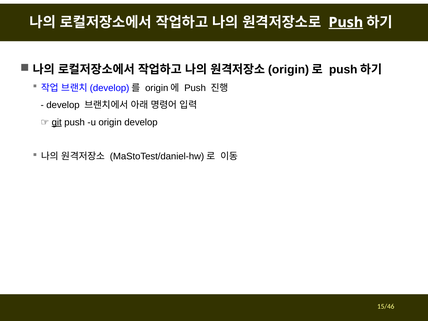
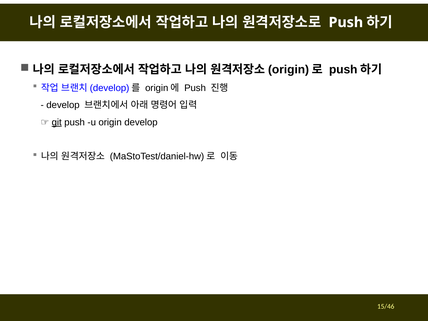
Push underline: present -> none (346, 22)
